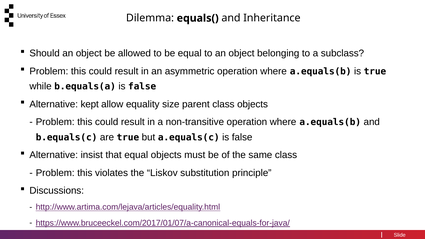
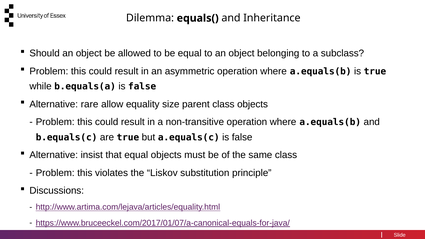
kept: kept -> rare (90, 104)
